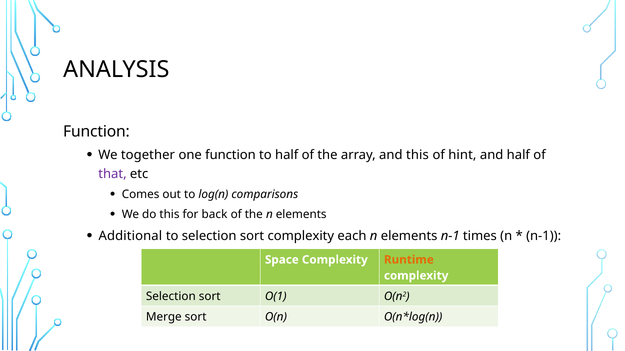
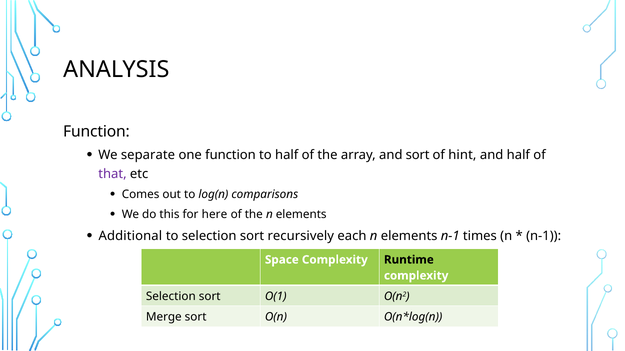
together: together -> separate (148, 155)
and this: this -> sort (418, 155)
back: back -> here (214, 215)
sort complexity: complexity -> recursively (301, 236)
Runtime colour: orange -> black (409, 260)
